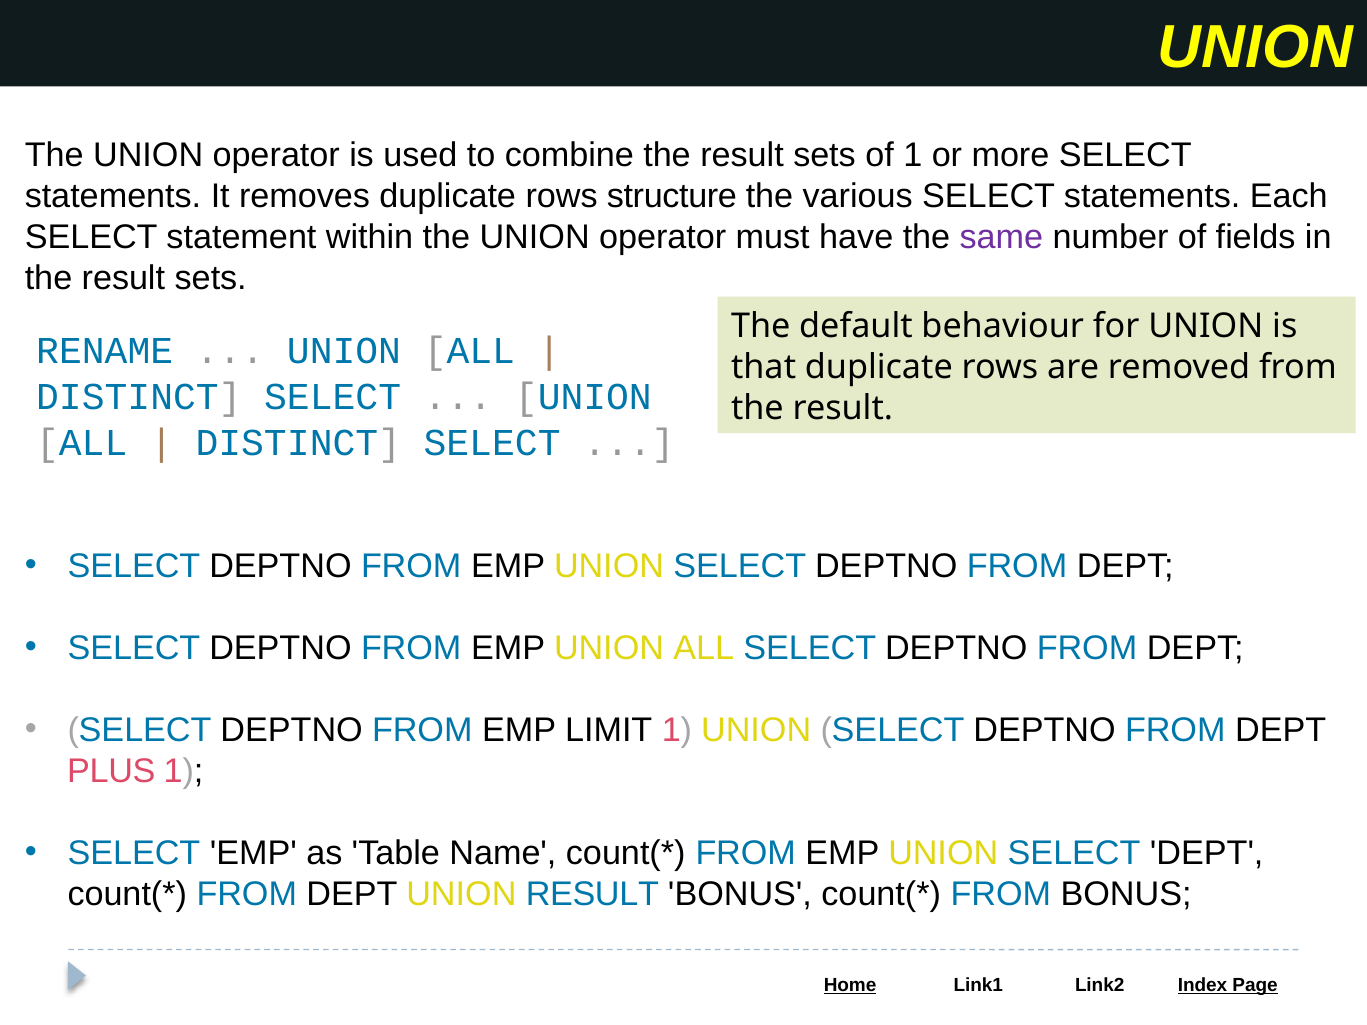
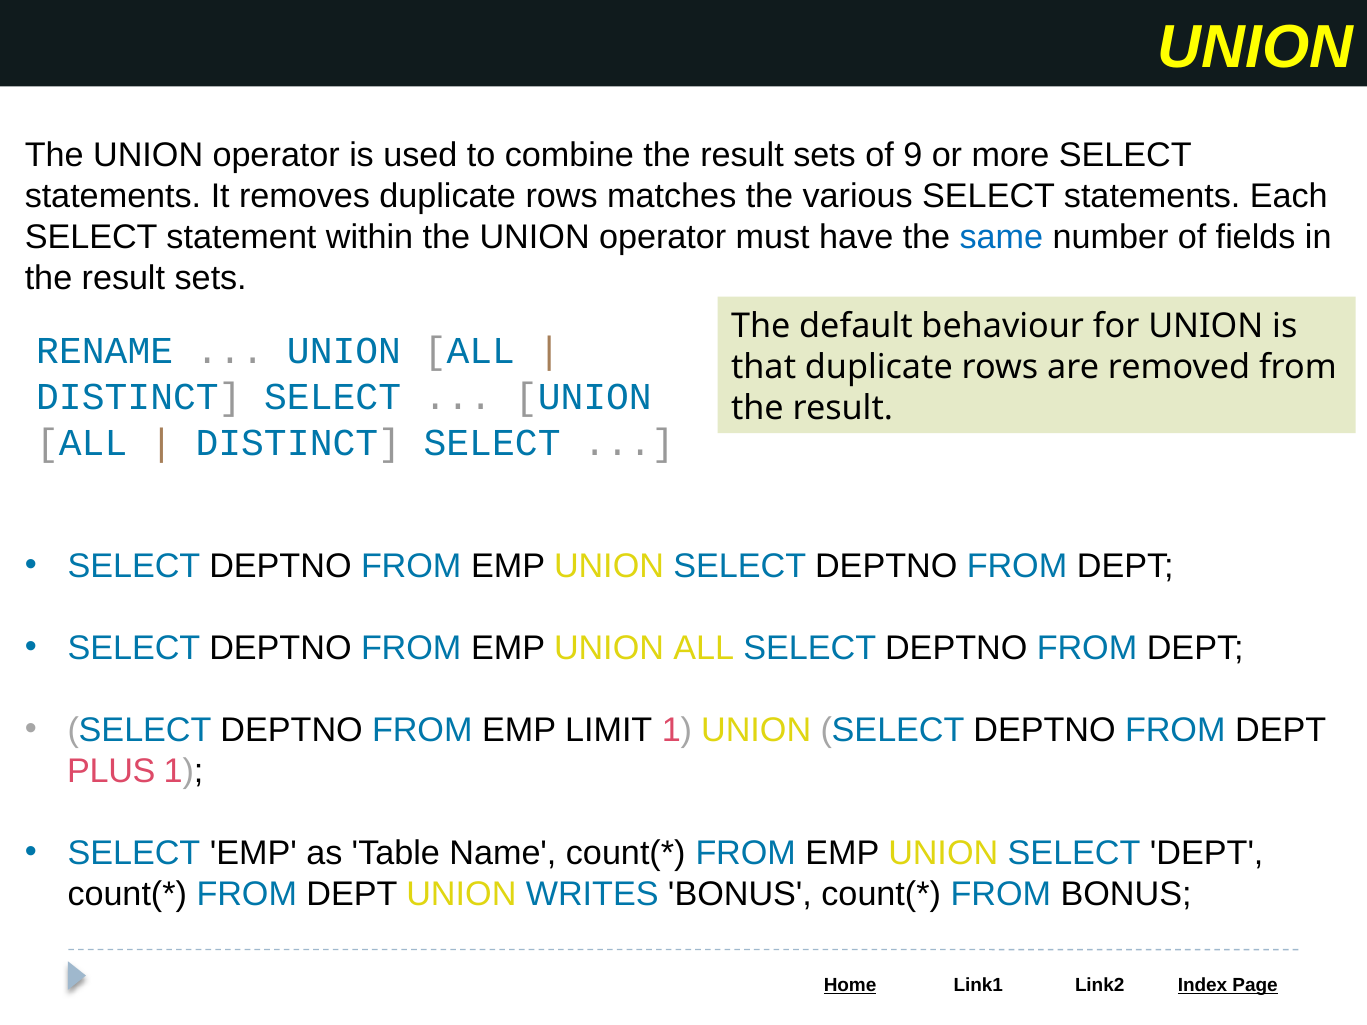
of 1: 1 -> 9 (913, 155)
structure: structure -> matches (672, 196)
same colour: purple -> blue (1001, 237)
UNION RESULT: RESULT -> WRITES (592, 894)
